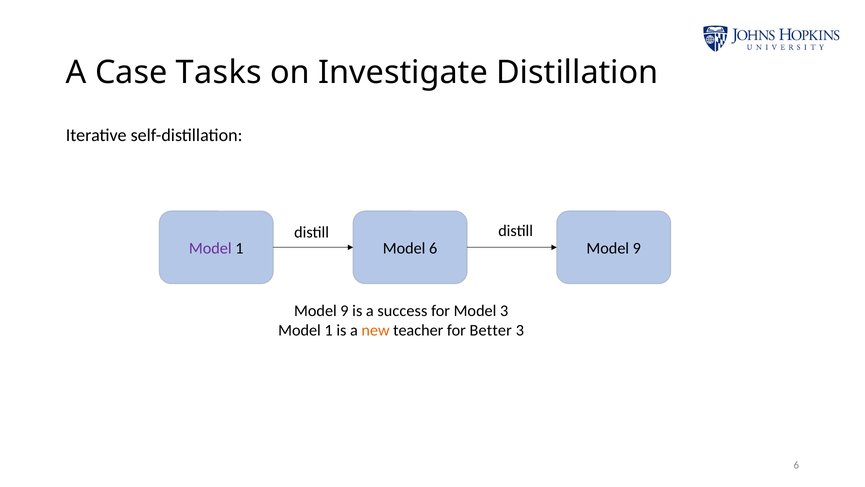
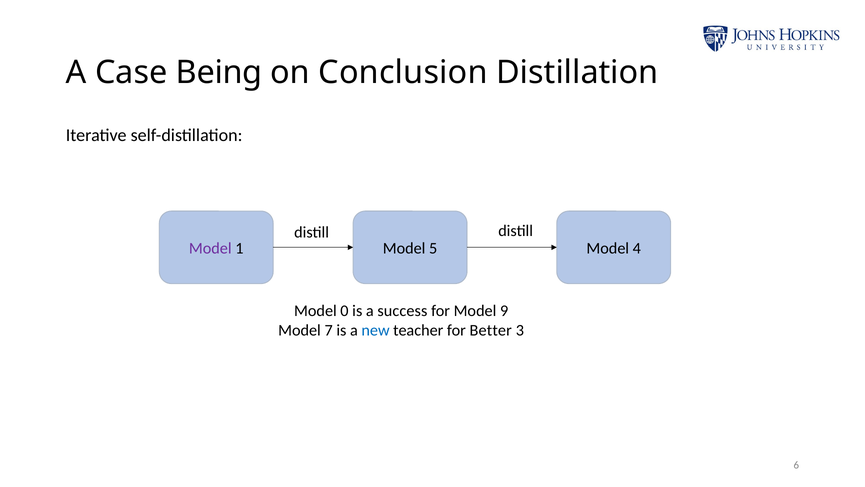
Tasks: Tasks -> Being (219, 73)
Investigate: Investigate -> Conclusion (403, 73)
Model 6: 6 -> 5 (433, 248)
9: 9 -> 4 (637, 248)
9: 9 -> 0 (344, 311)
Model 3: 3 -> 9 (504, 311)
1: 1 -> 7 (329, 330)
new colour: orange -> blue (376, 330)
